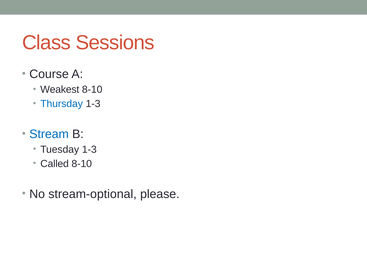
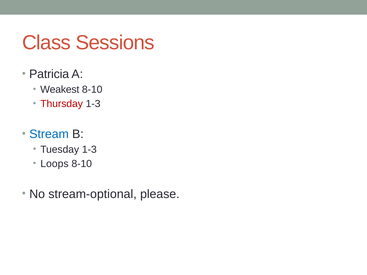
Course: Course -> Patricia (49, 74)
Thursday colour: blue -> red (62, 104)
Called: Called -> Loops (54, 164)
